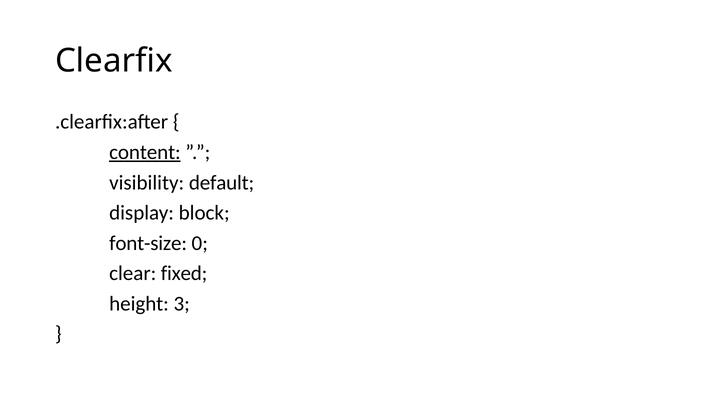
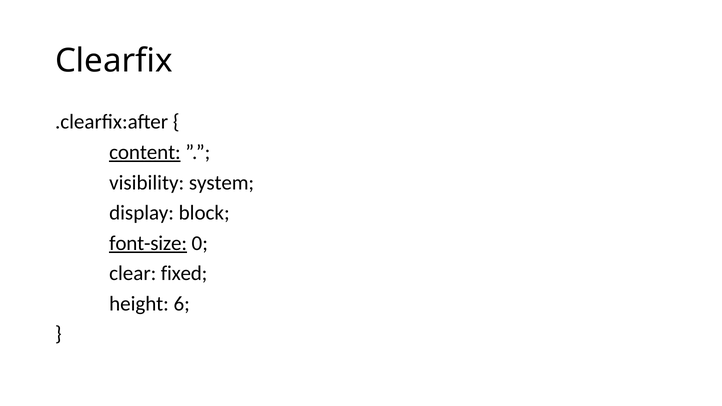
default: default -> system (222, 183)
font-size underline: none -> present (148, 243)
3: 3 -> 6 (182, 304)
